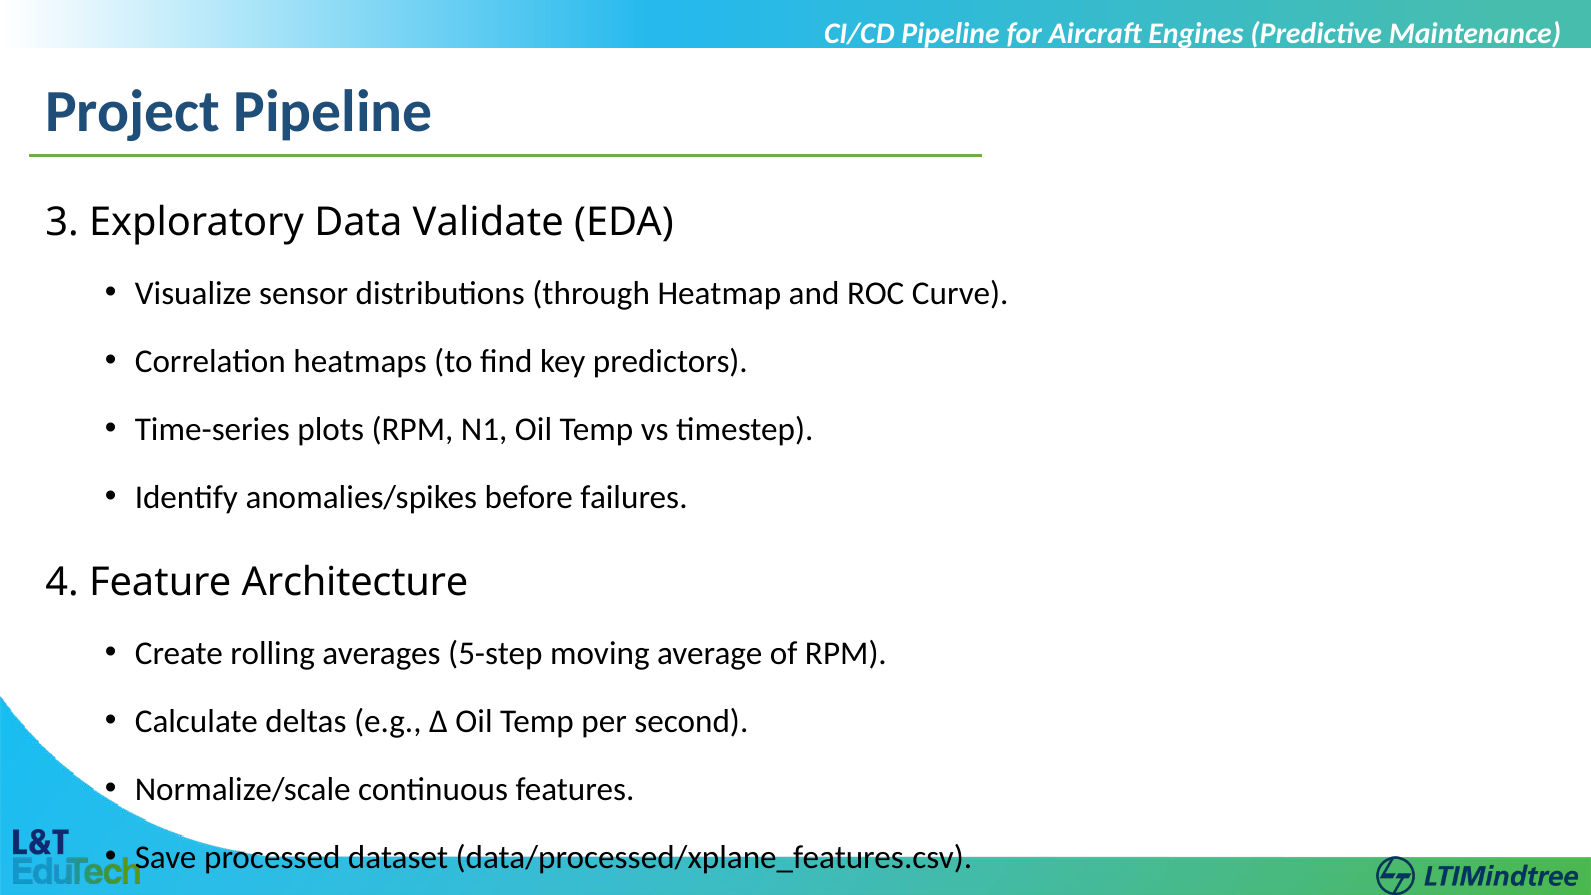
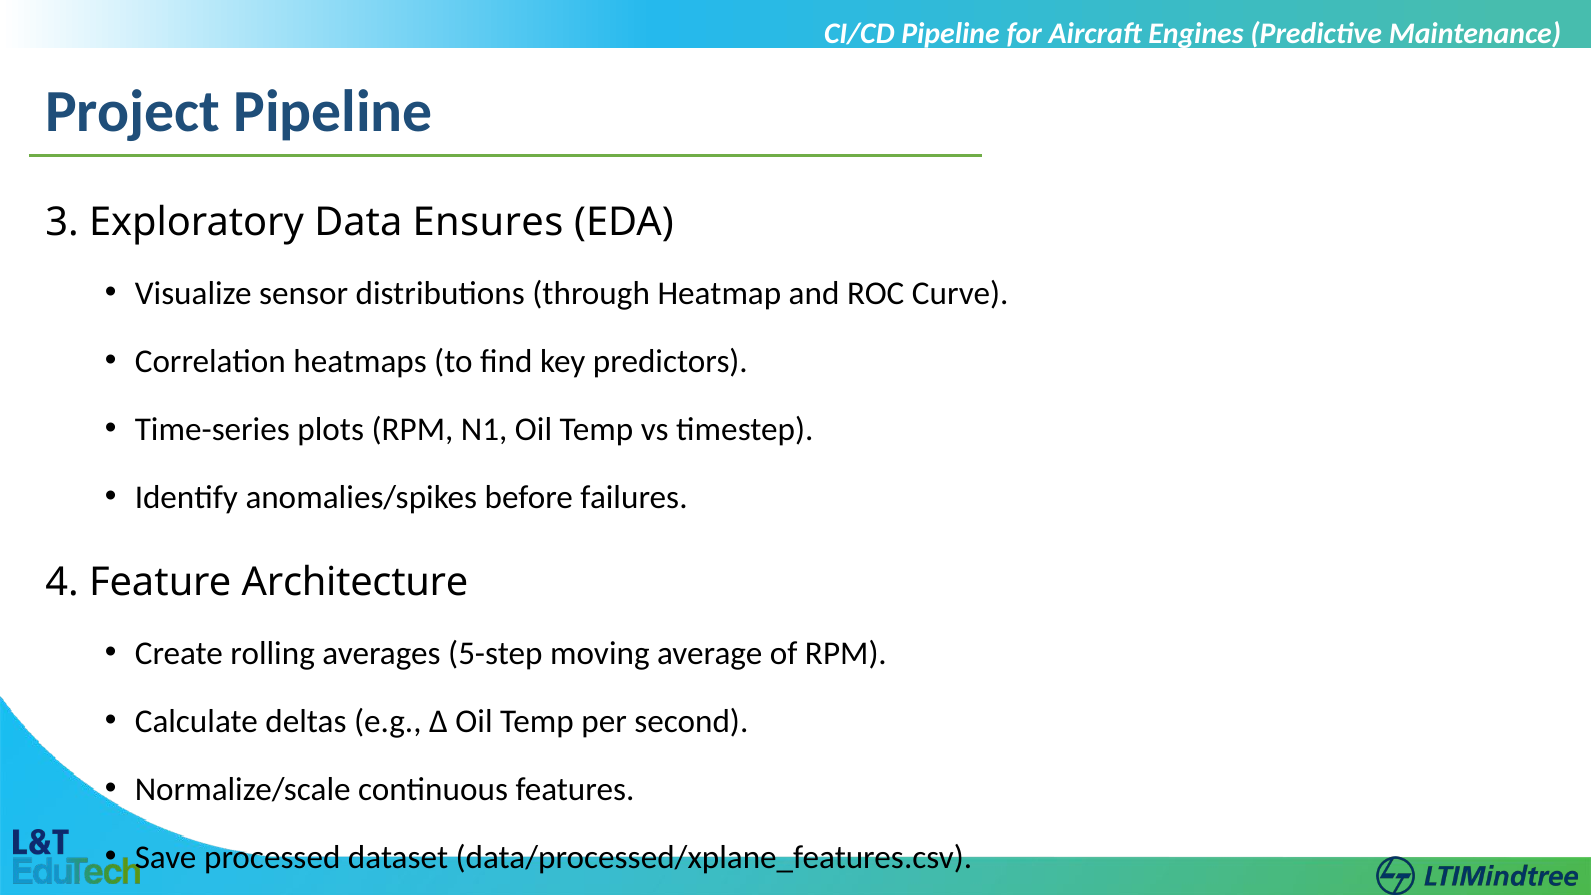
Validate: Validate -> Ensures (488, 222)
